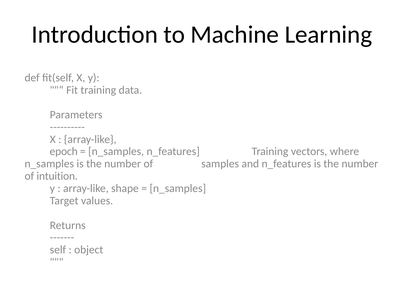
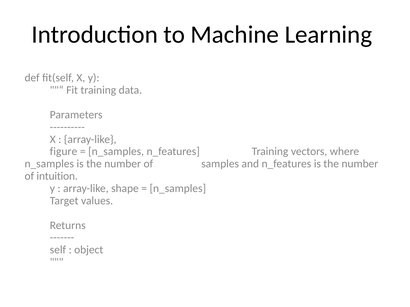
epoch: epoch -> figure (64, 152)
